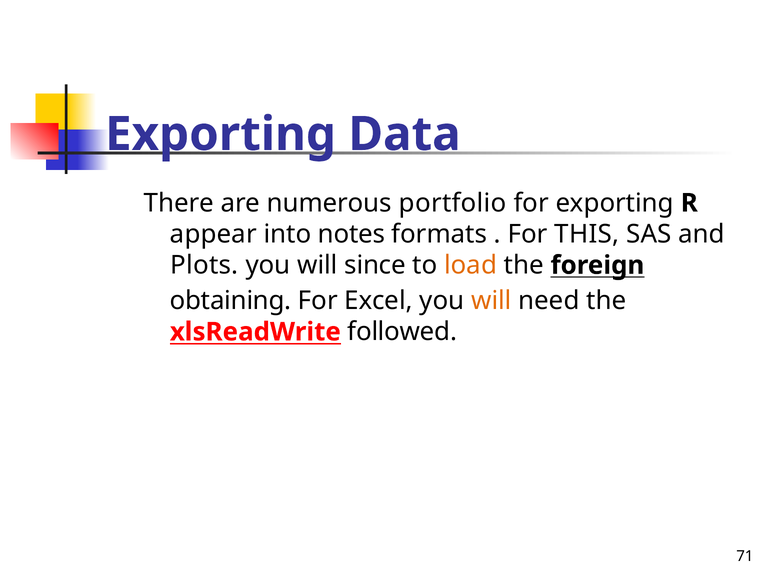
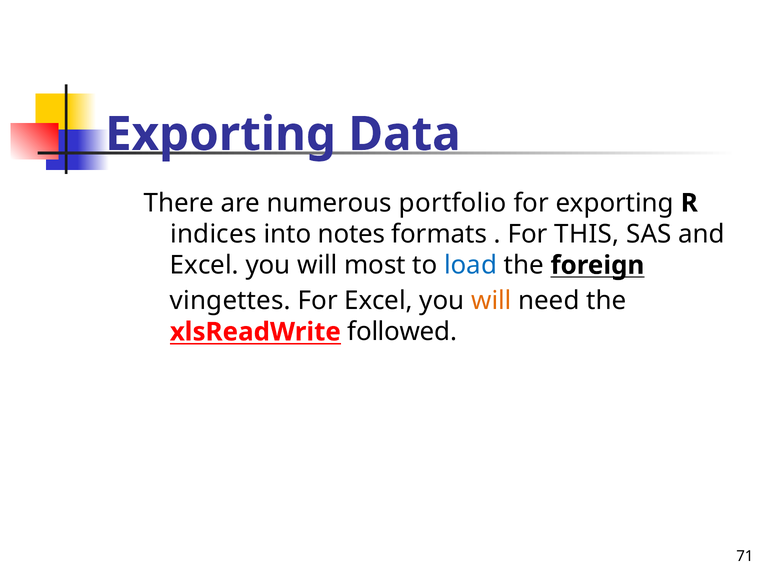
appear: appear -> indices (213, 234)
Plots: Plots -> Excel (204, 265)
since: since -> most (375, 265)
load colour: orange -> blue (471, 265)
obtaining: obtaining -> vingettes (230, 300)
